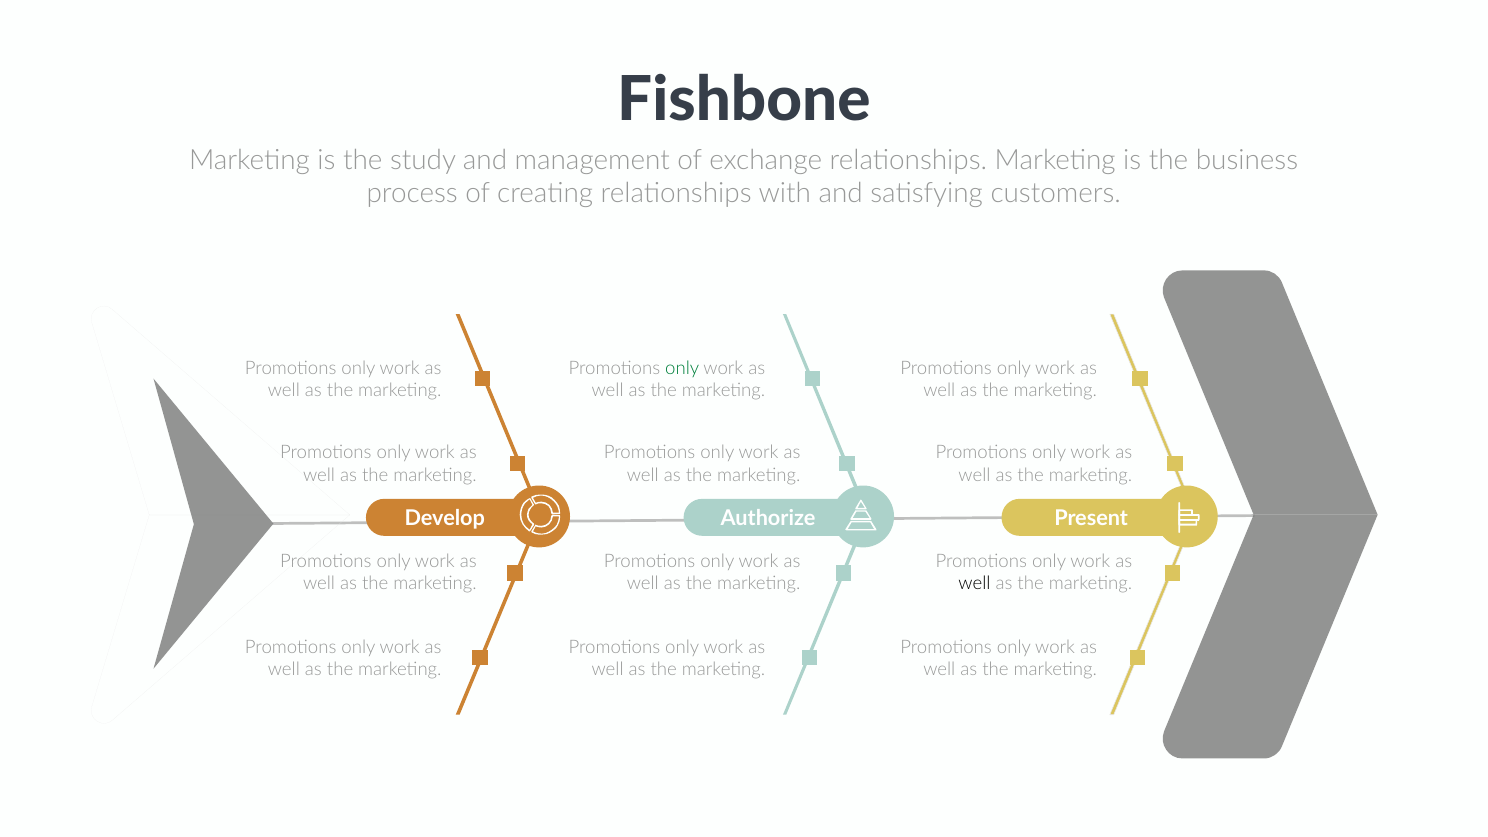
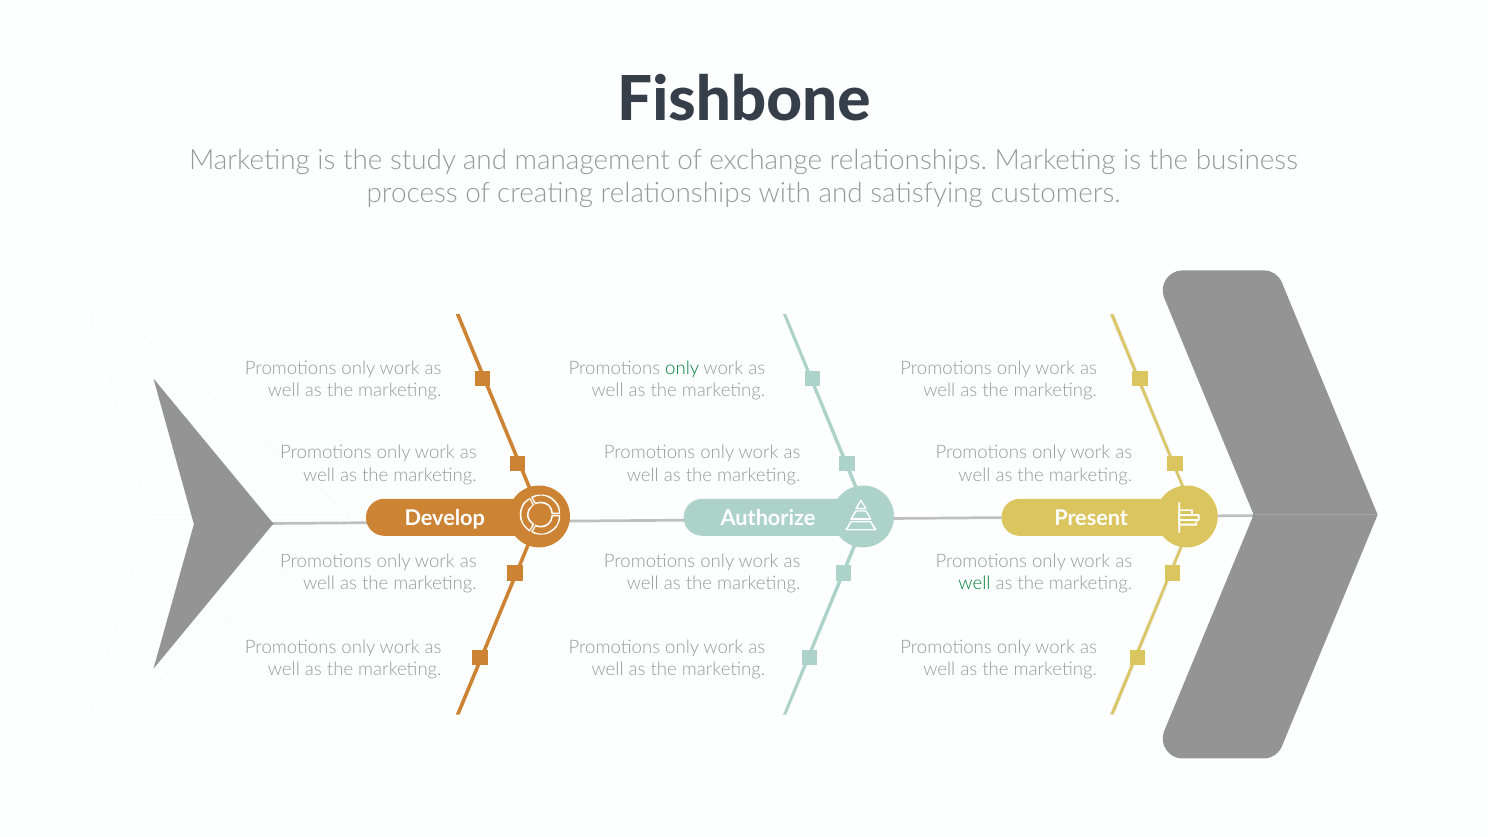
well colour: black -> green (975, 584)
